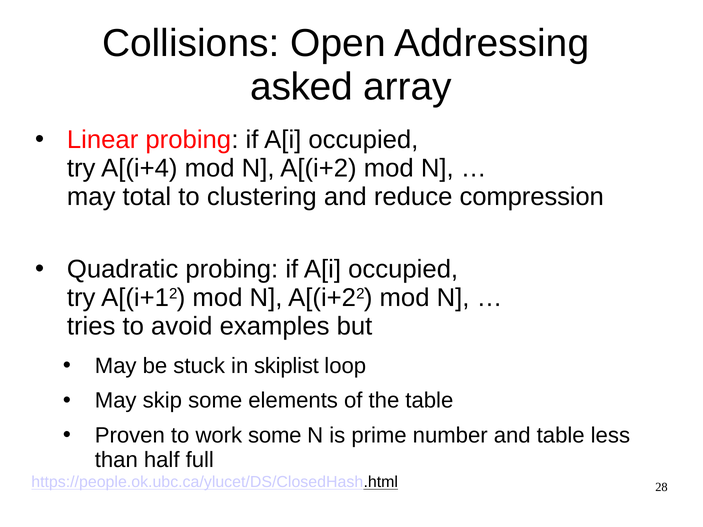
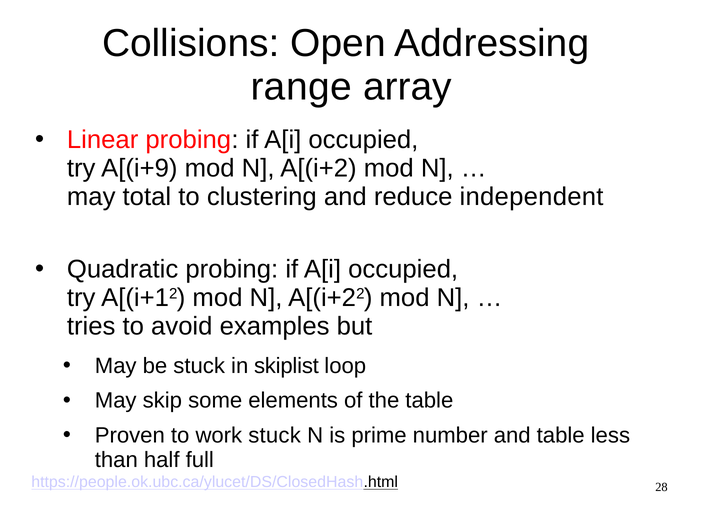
asked: asked -> range (301, 87)
A[(i+4: A[(i+4 -> A[(i+9 (139, 168)
compression: compression -> independent (532, 197)
work some: some -> stuck (275, 435)
